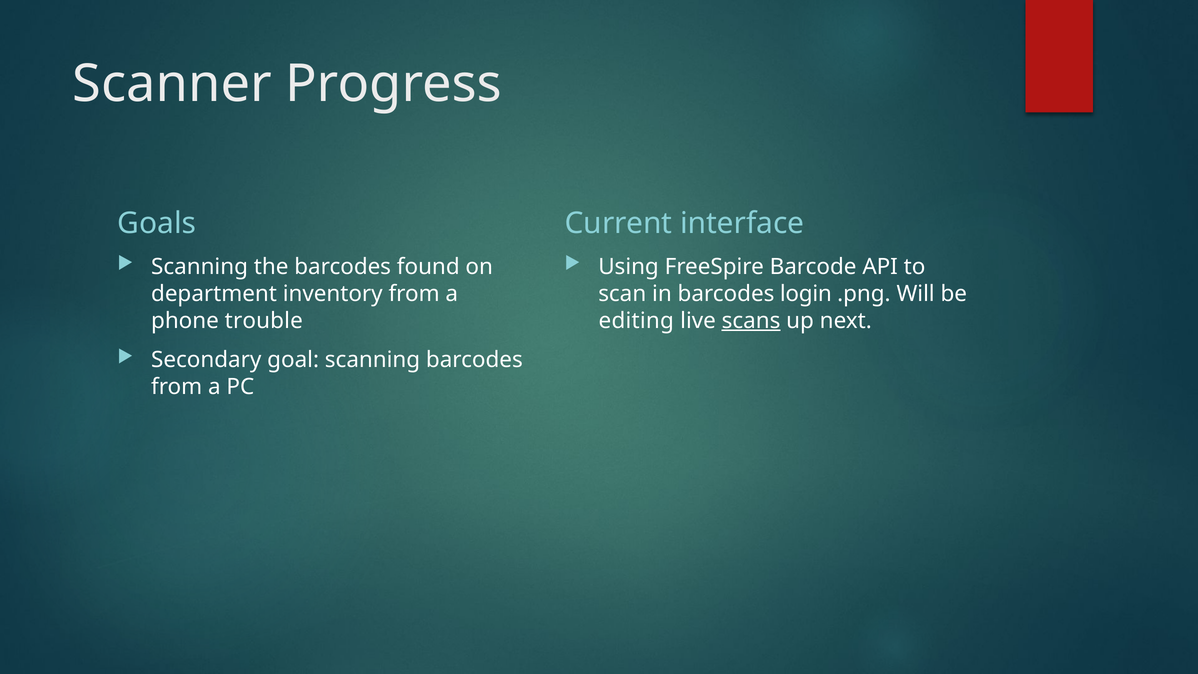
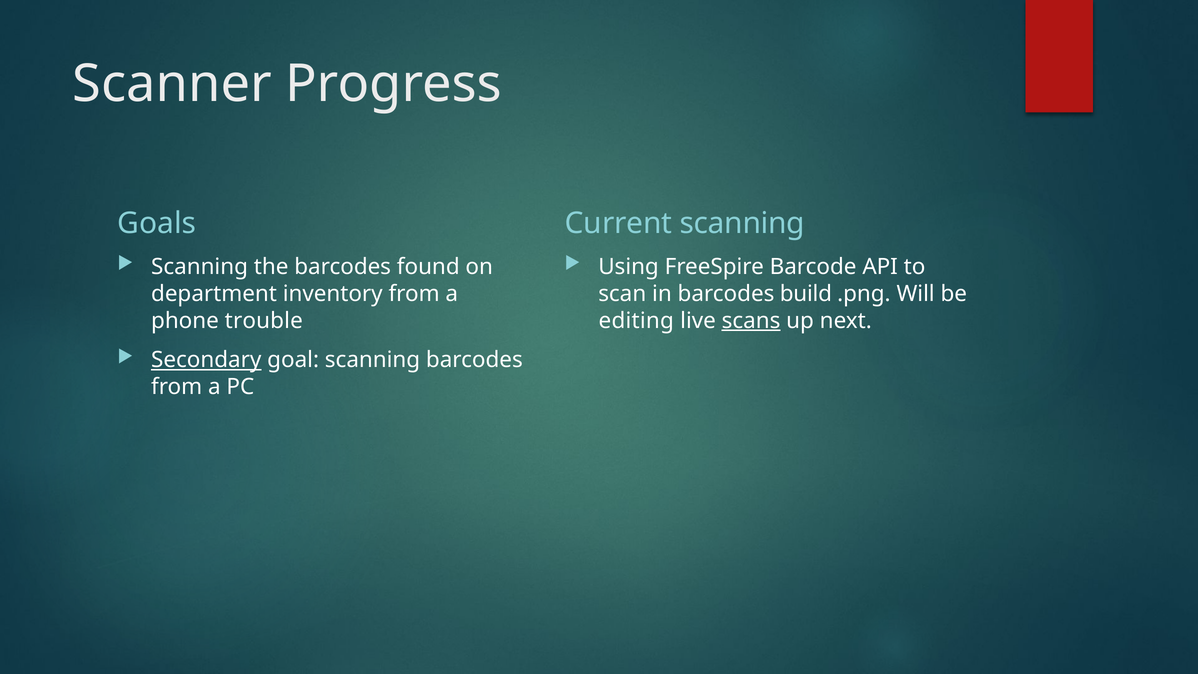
Current interface: interface -> scanning (742, 223)
login: login -> build (806, 294)
Secondary underline: none -> present (206, 360)
